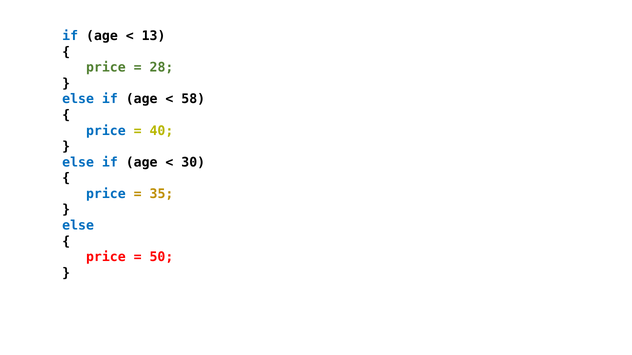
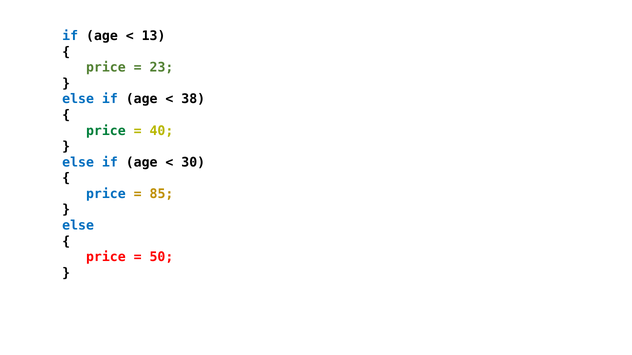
28: 28 -> 23 (161, 68)
58: 58 -> 38 (193, 99)
price colour: blue -> green (106, 131)
35: 35 -> 85 (161, 194)
